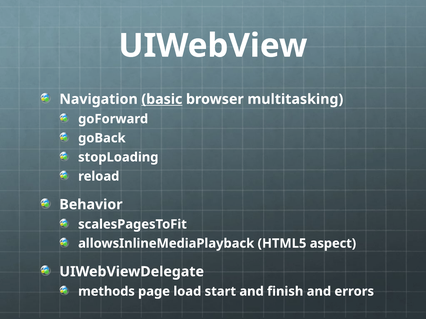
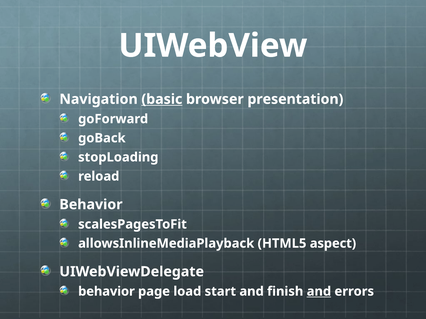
multitasking: multitasking -> presentation (295, 99)
methods: methods -> behavior (106, 292)
and underline: none -> present (319, 292)
